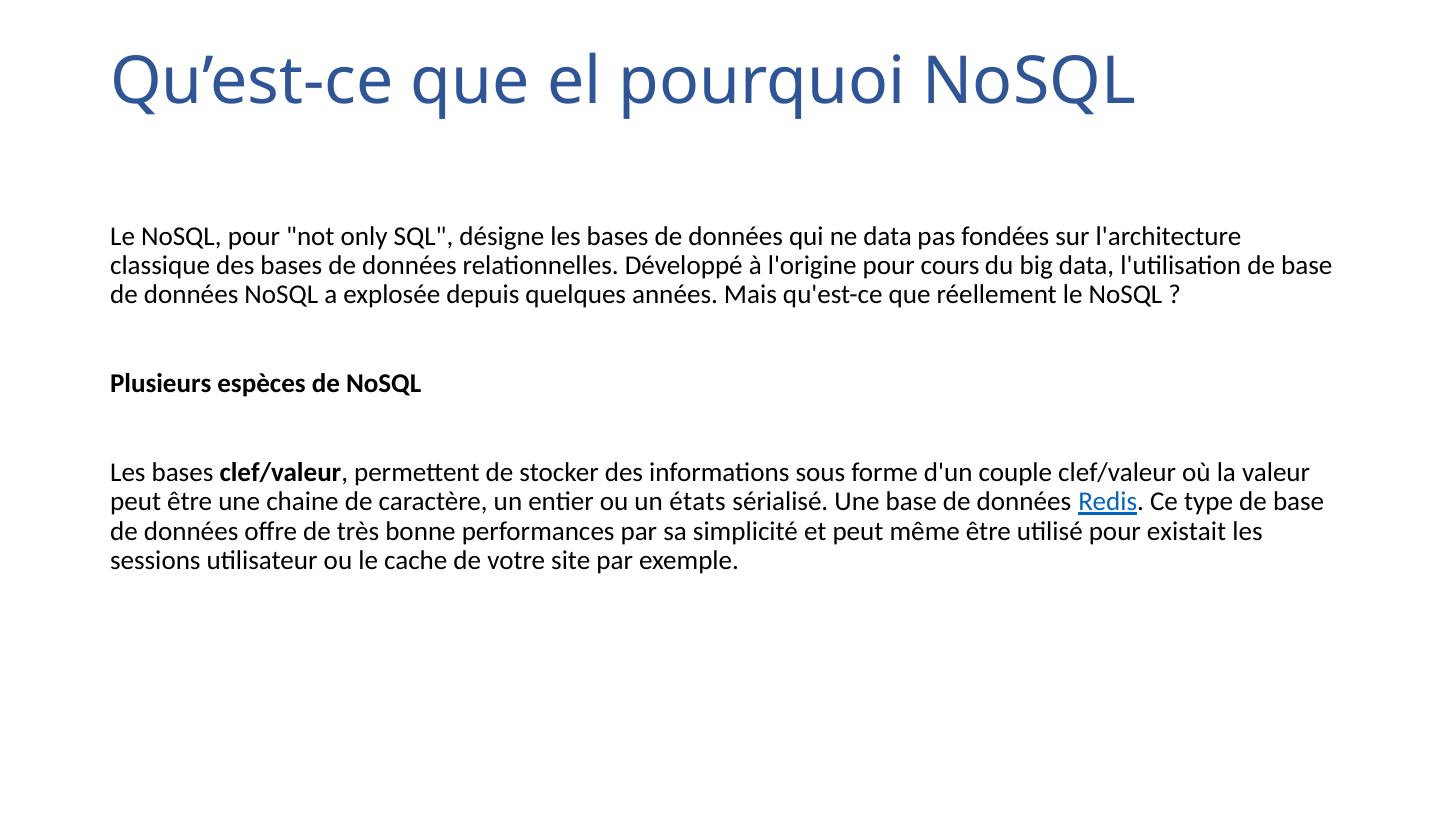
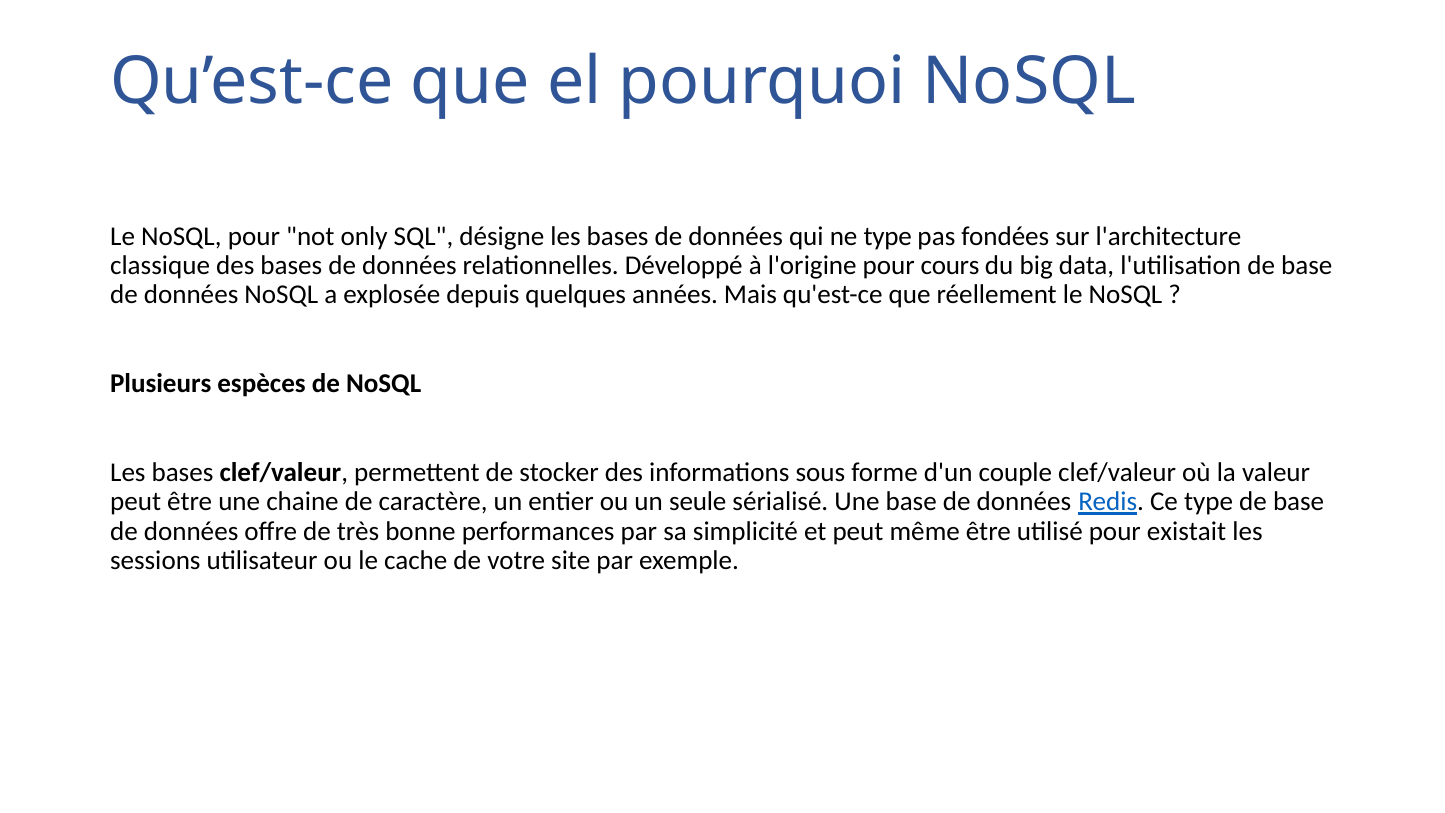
ne data: data -> type (888, 236)
états: états -> seule (698, 502)
